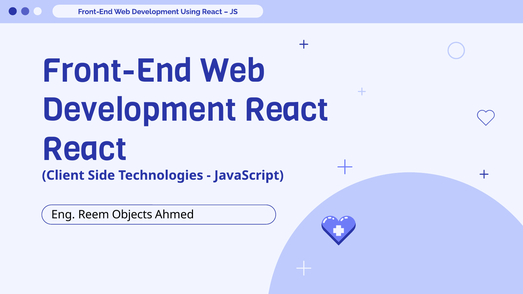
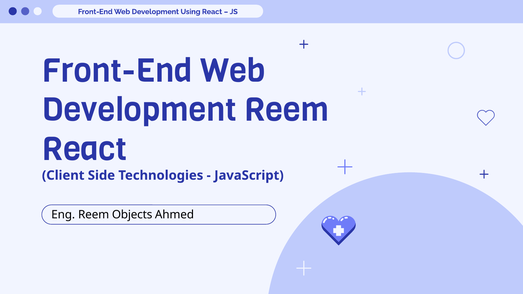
Development React: React -> Reem (287, 110)
